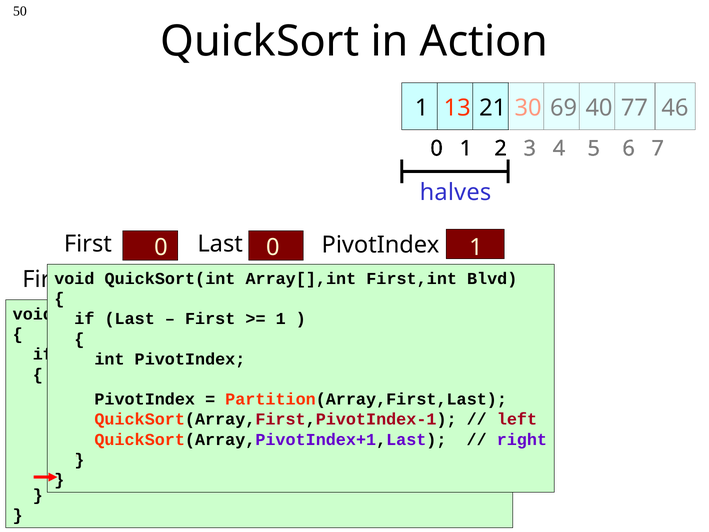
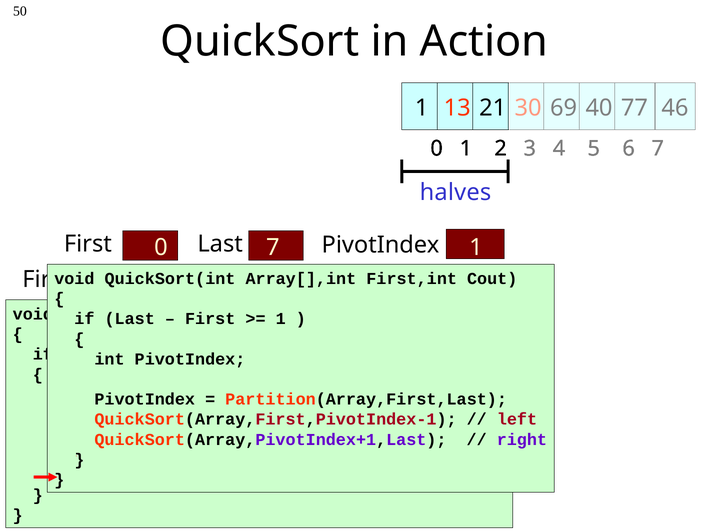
0: 0 -> 7 (273, 247)
Blvd: Blvd -> Cout (492, 279)
